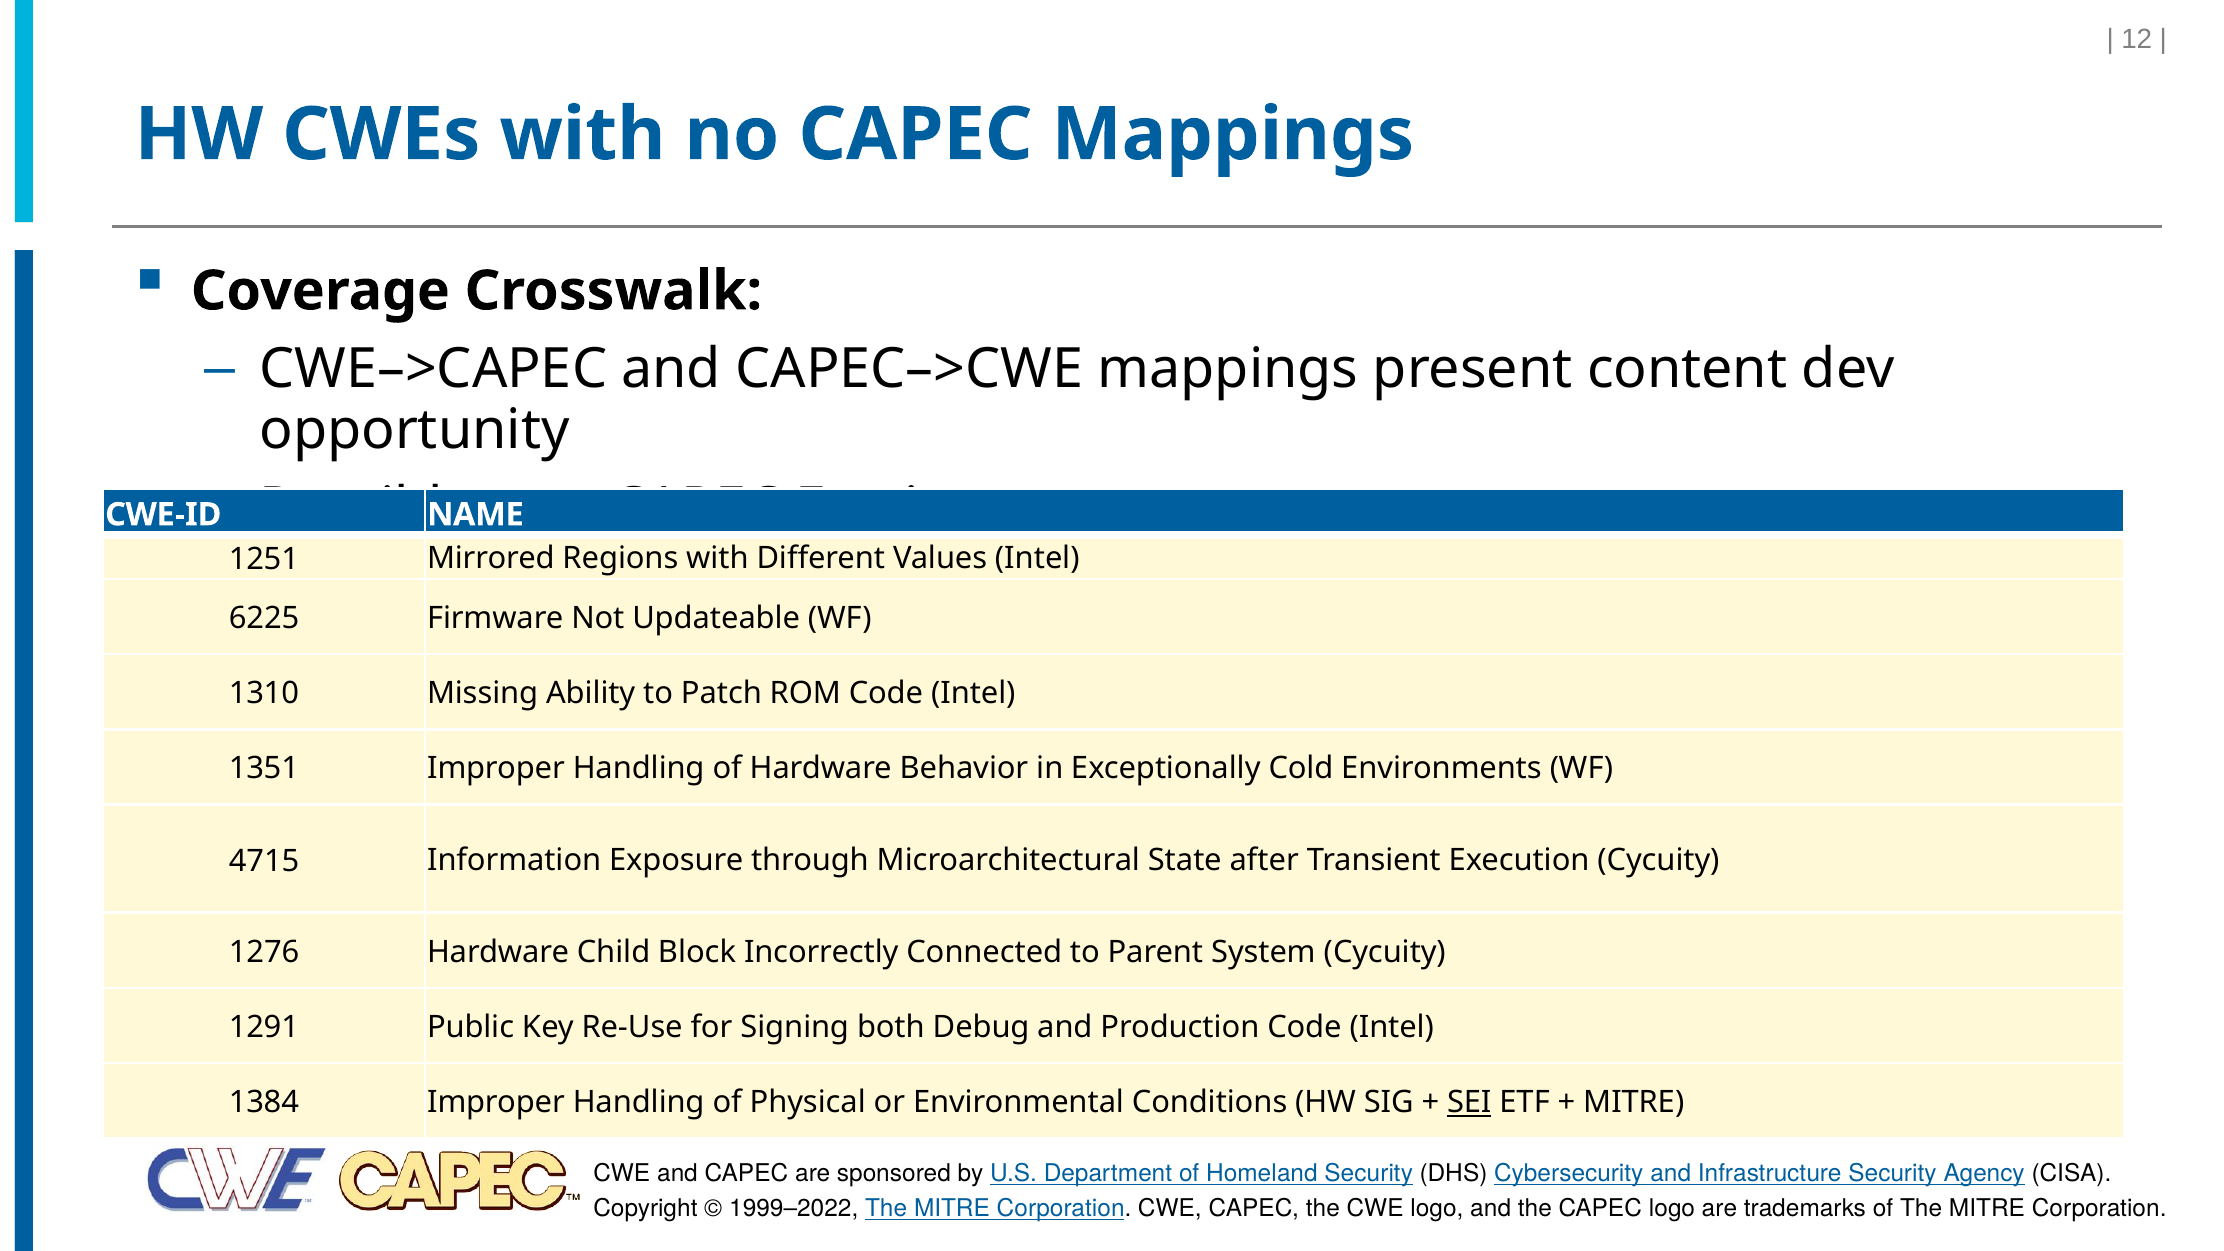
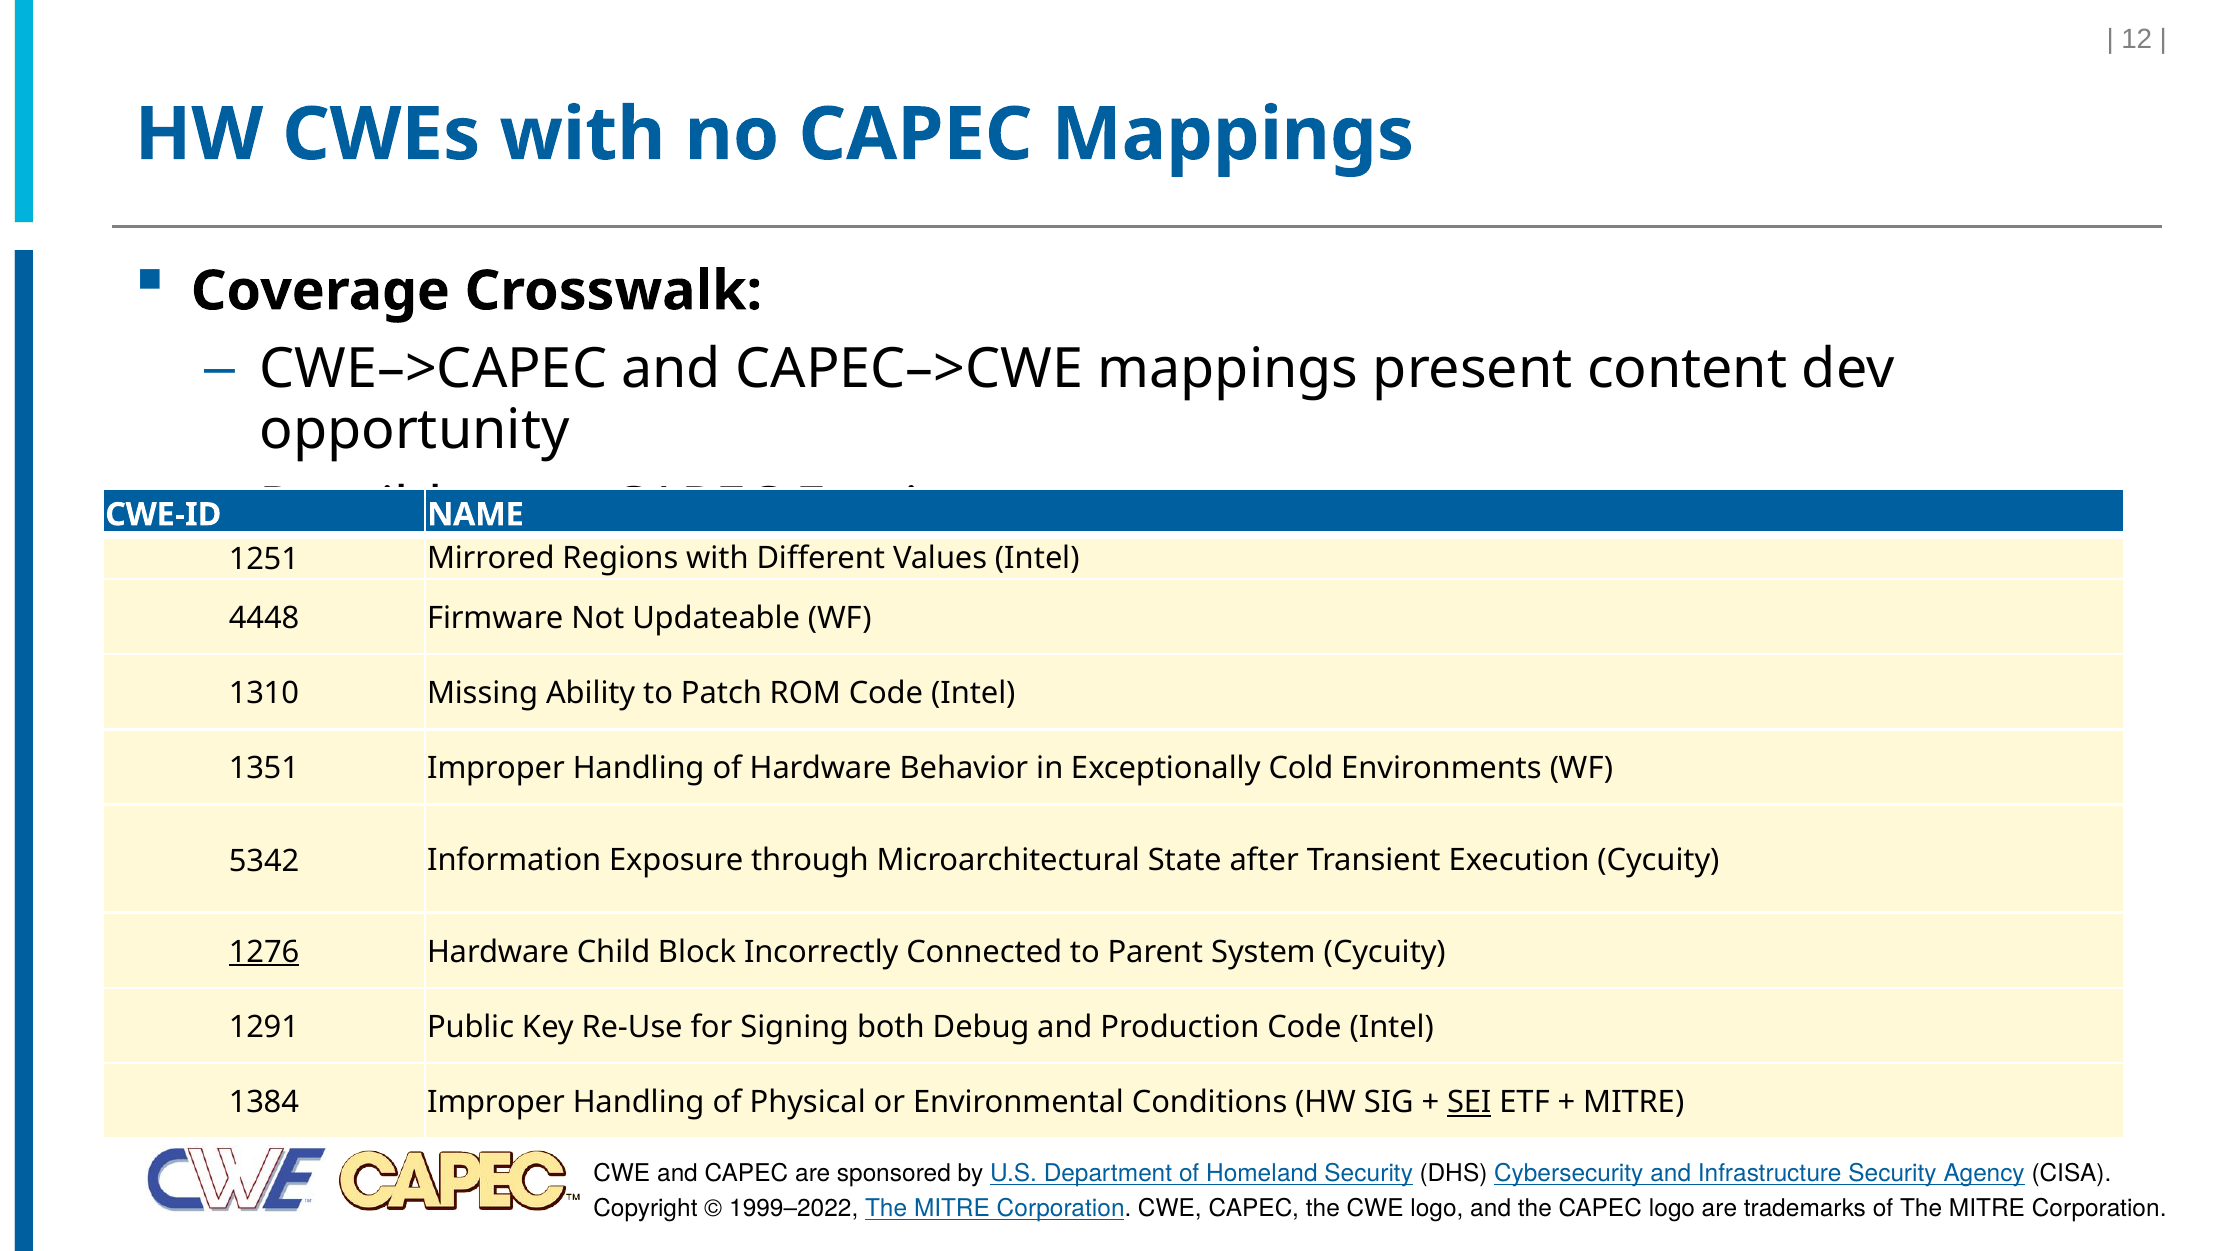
6225: 6225 -> 4448 (264, 618)
4715: 4715 -> 5342 (264, 862)
1276 underline: none -> present (264, 952)
